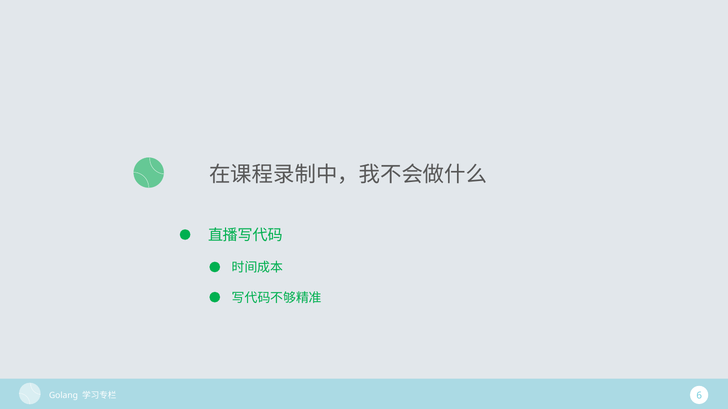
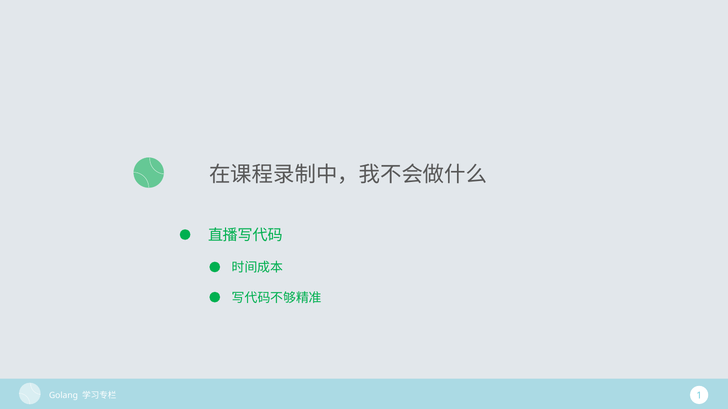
6: 6 -> 1 (699, 396)
